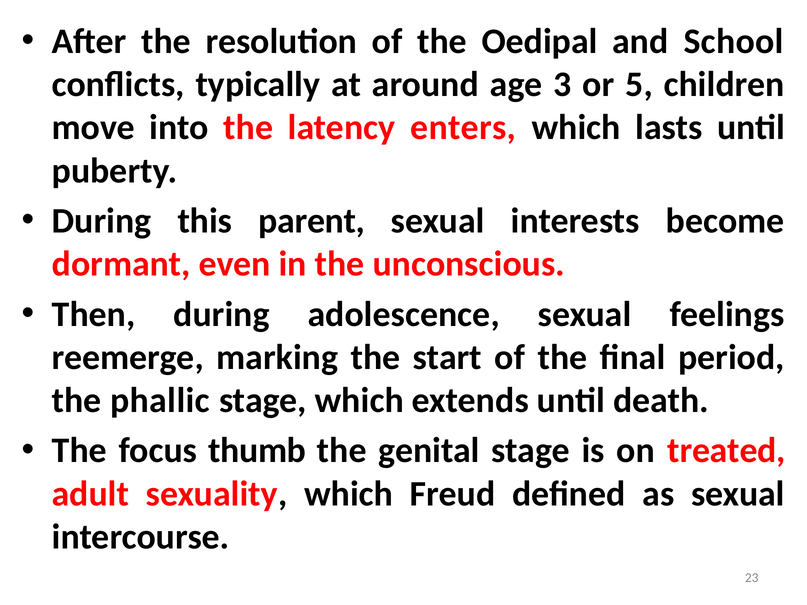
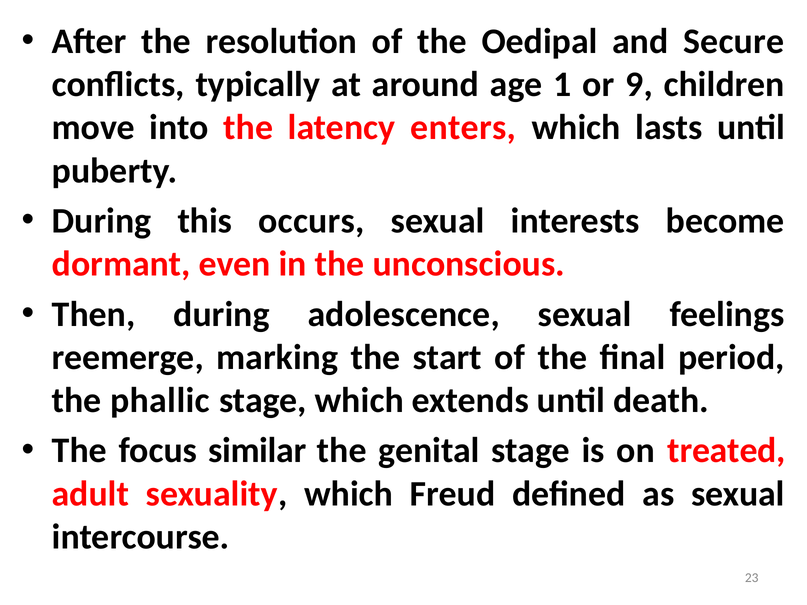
School: School -> Secure (734, 42)
3: 3 -> 1 (562, 85)
5: 5 -> 9 (639, 85)
parent: parent -> occurs (311, 221)
thumb: thumb -> similar (257, 451)
